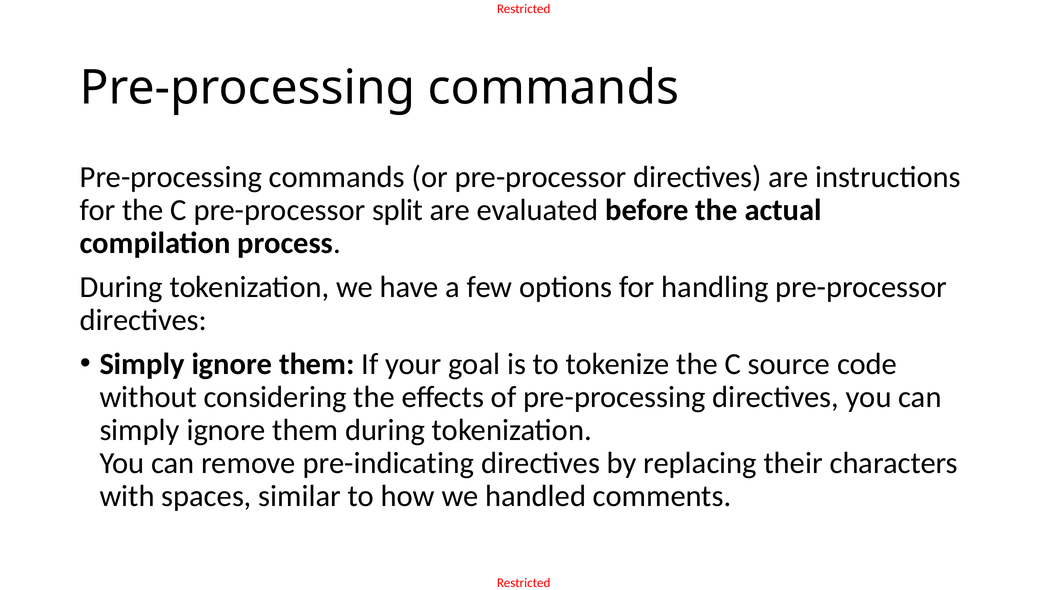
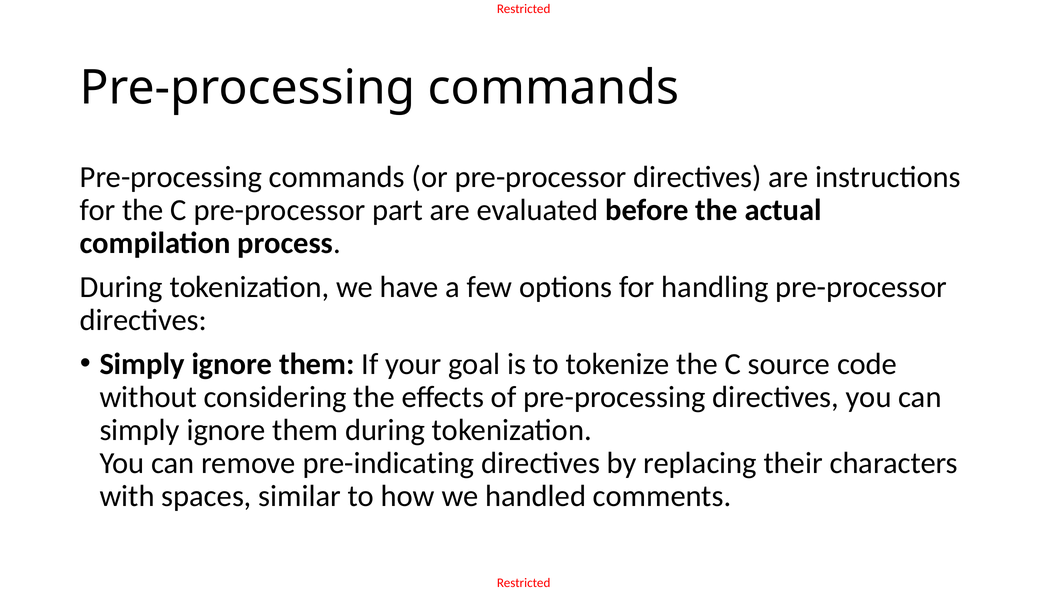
split: split -> part (398, 210)
